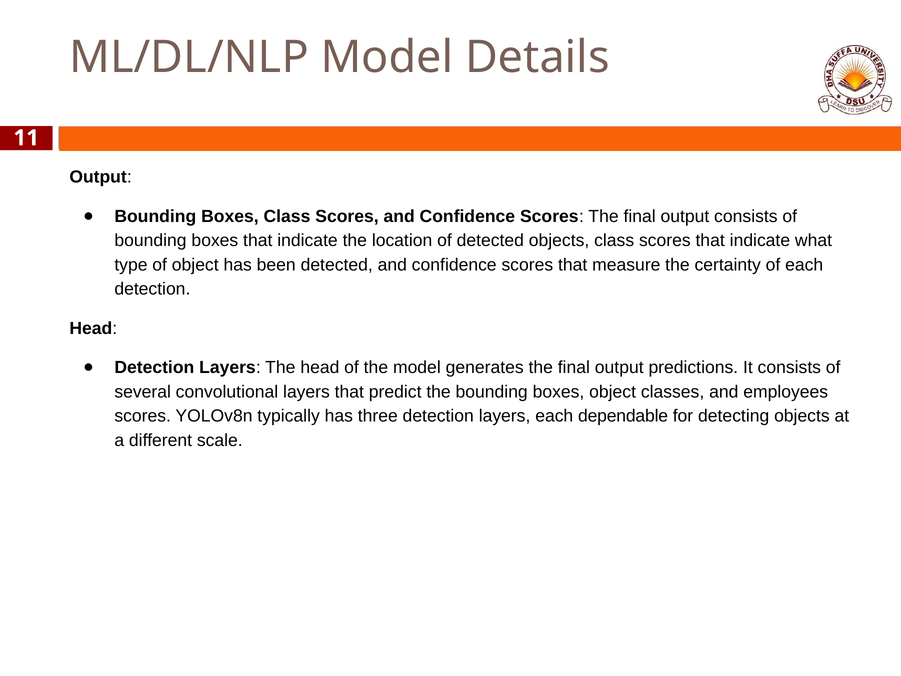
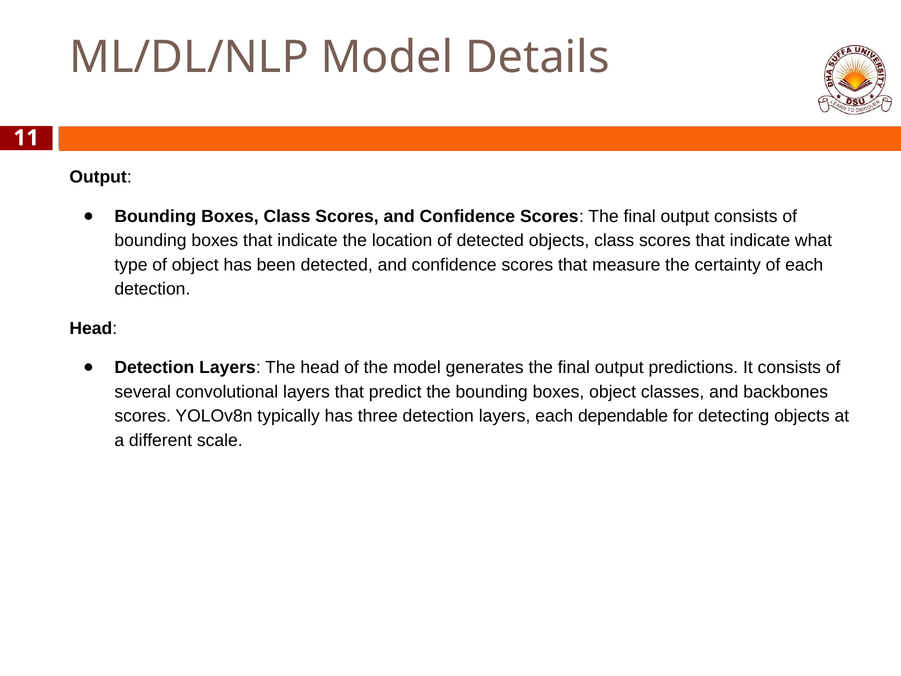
employees: employees -> backbones (786, 392)
